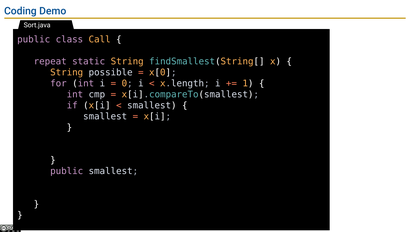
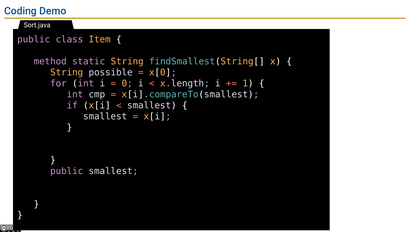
Call: Call -> Item (100, 39)
repeat: repeat -> method (50, 61)
